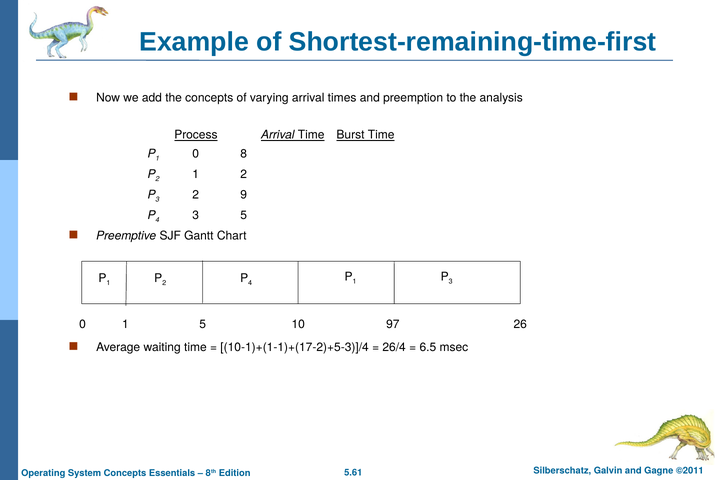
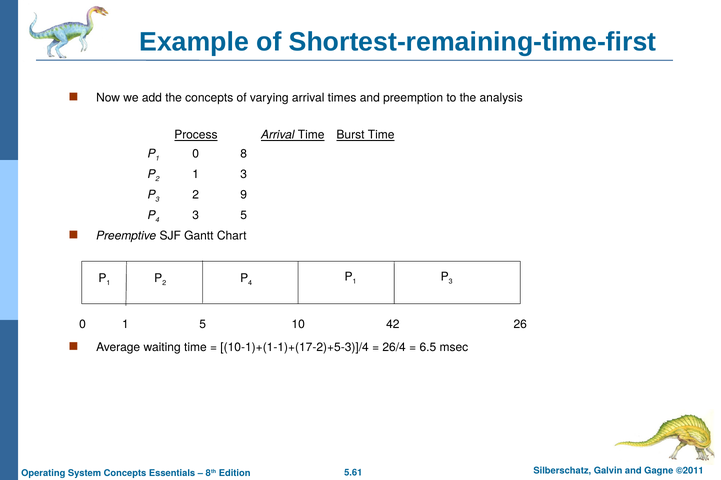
1 2: 2 -> 3 (244, 174)
97: 97 -> 42 (393, 325)
